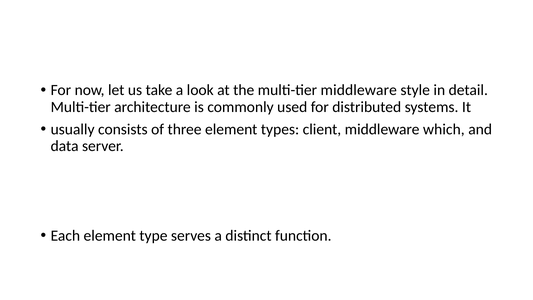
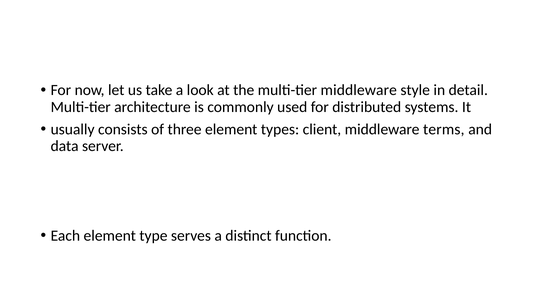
which: which -> terms (444, 129)
